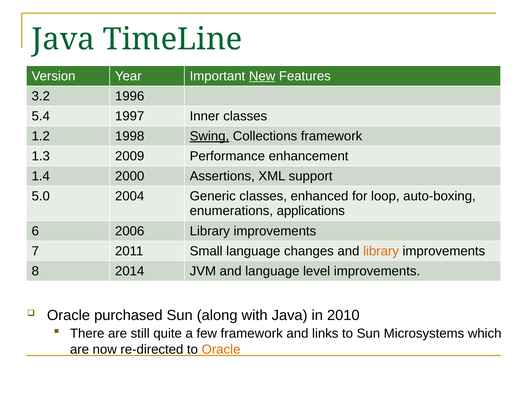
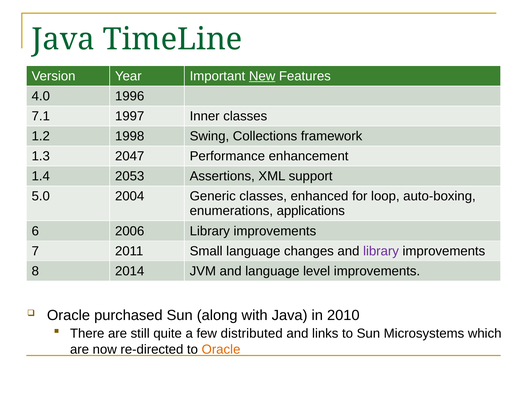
3.2: 3.2 -> 4.0 (41, 96)
5.4: 5.4 -> 7.1 (41, 116)
Swing underline: present -> none (209, 136)
2009: 2009 -> 2047 (130, 156)
2000: 2000 -> 2053 (130, 176)
library colour: orange -> purple (381, 251)
few framework: framework -> distributed (252, 334)
